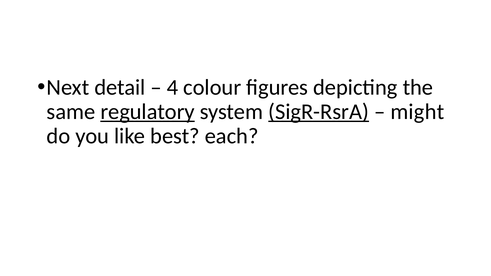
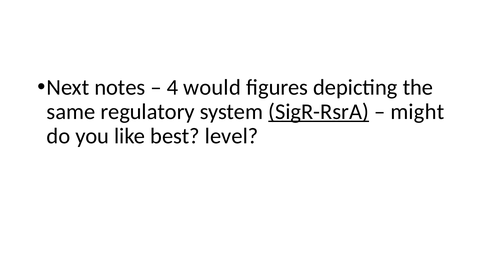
detail: detail -> notes (120, 87)
colour: colour -> would (212, 87)
regulatory underline: present -> none (148, 112)
each: each -> level (232, 136)
